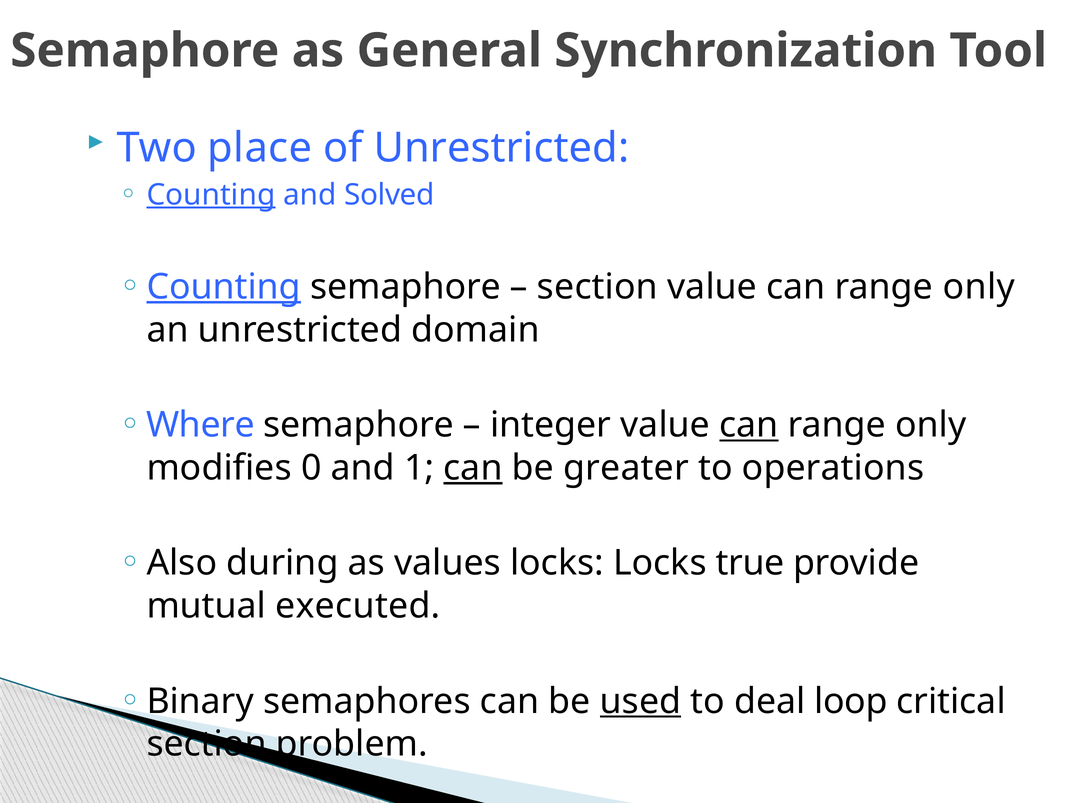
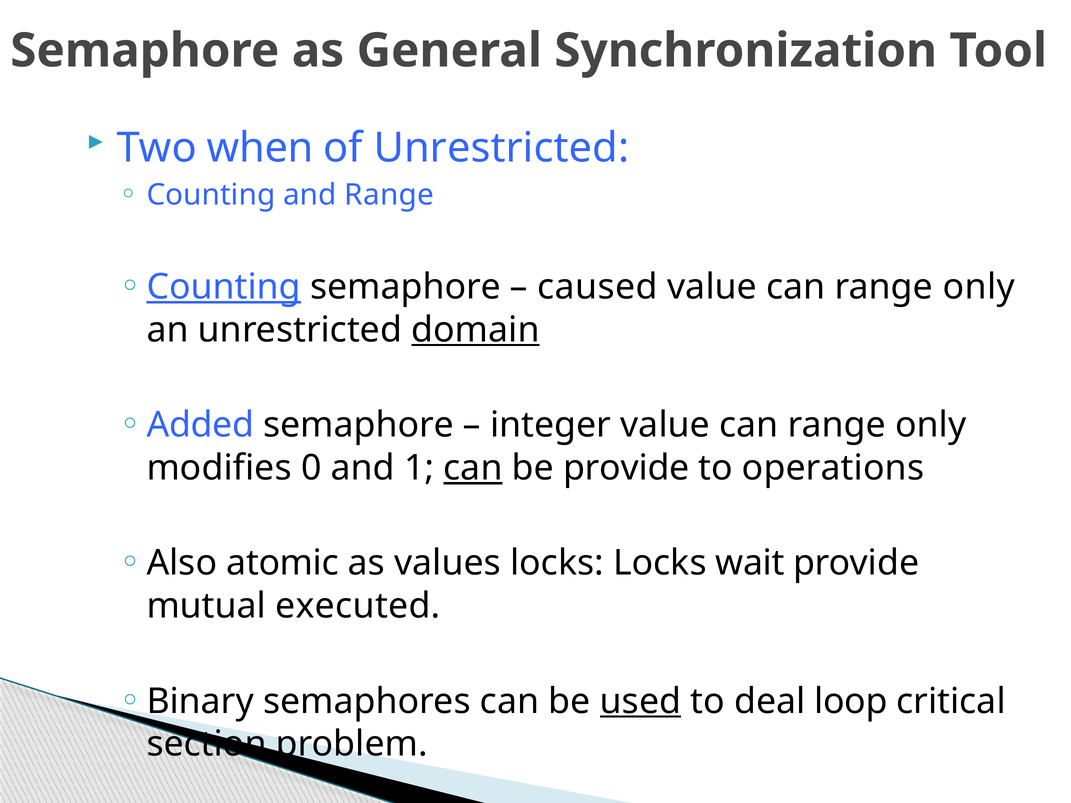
place: place -> when (260, 148)
Counting underline: present -> none (211, 195)
and Solved: Solved -> Range (389, 195)
section: section -> caused (597, 287)
domain underline: none -> present (476, 330)
Where: Where -> Added (200, 425)
can underline: present -> none (749, 425)
be greater: greater -> provide (626, 468)
during: during -> atomic (283, 563)
true: true -> wait (750, 563)
